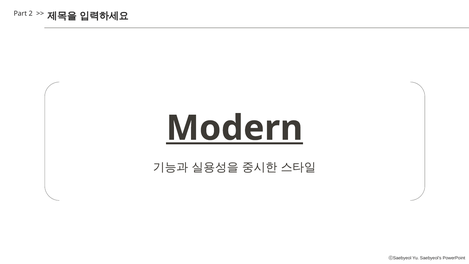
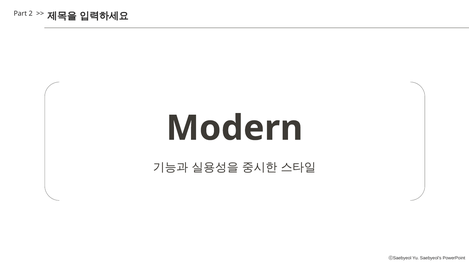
Modern underline: present -> none (234, 128)
